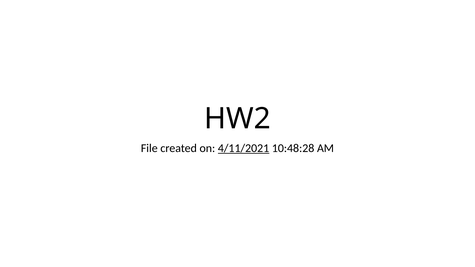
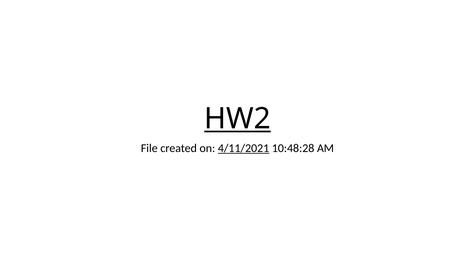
HW2 underline: none -> present (237, 119)
